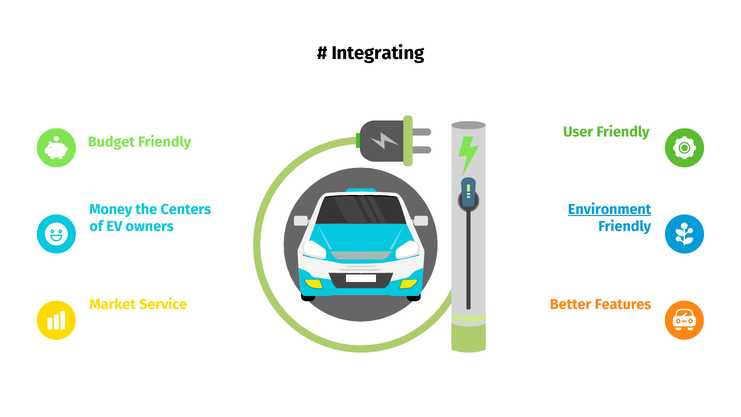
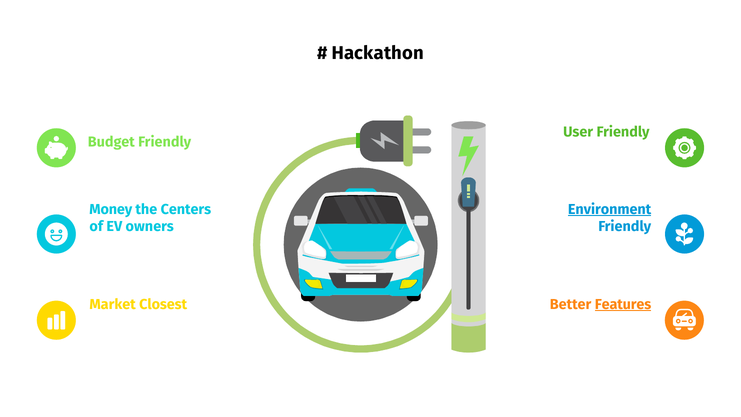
Integrating: Integrating -> Hackathon (378, 53)
Service: Service -> Closest (163, 304)
Features underline: none -> present (623, 304)
